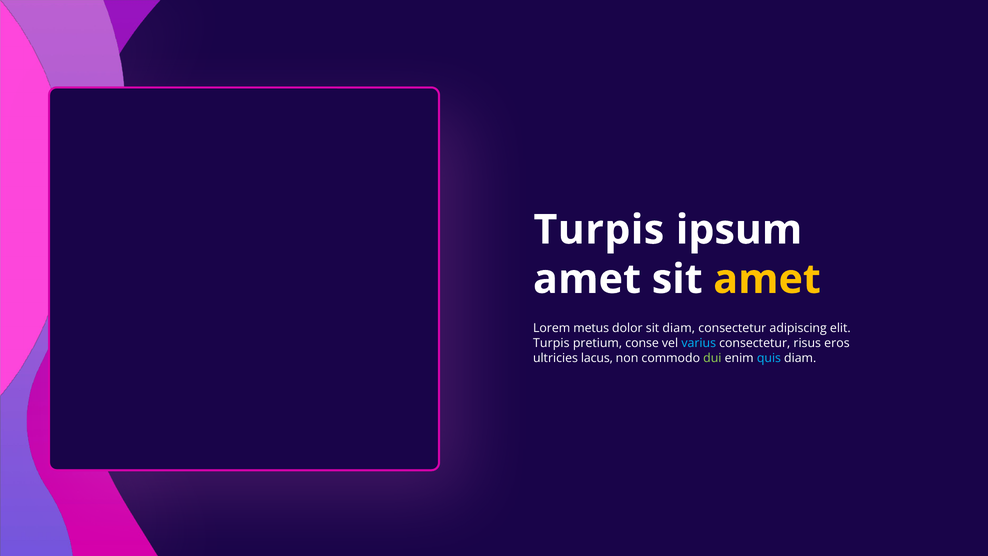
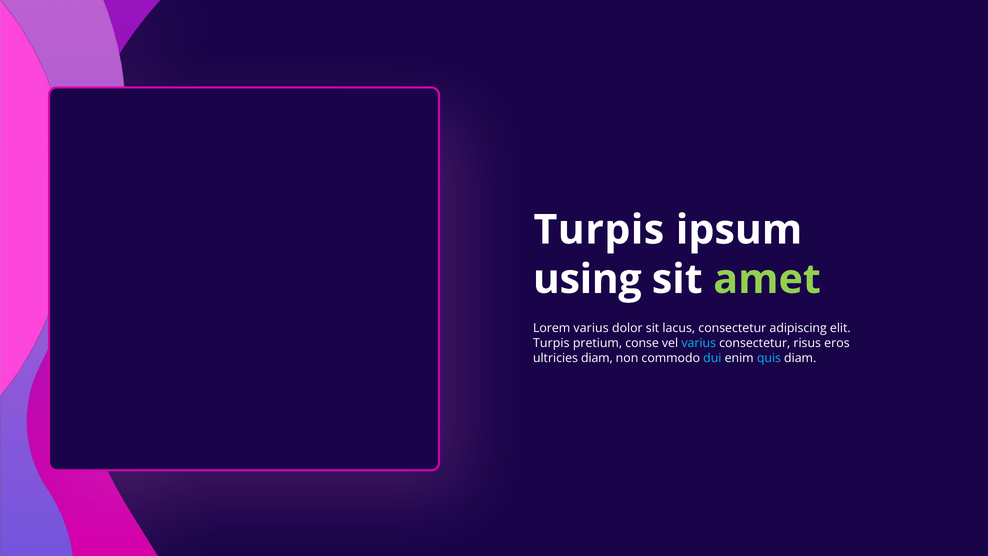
amet: amet -> using (587, 279)
amet colour: yellow -> light green (767, 279)
Lorem metus: metus -> varius (591, 328)
sit diam: diam -> lacus (679, 328)
ultricies lacus: lacus -> diam (597, 358)
dui colour: light green -> light blue (712, 358)
